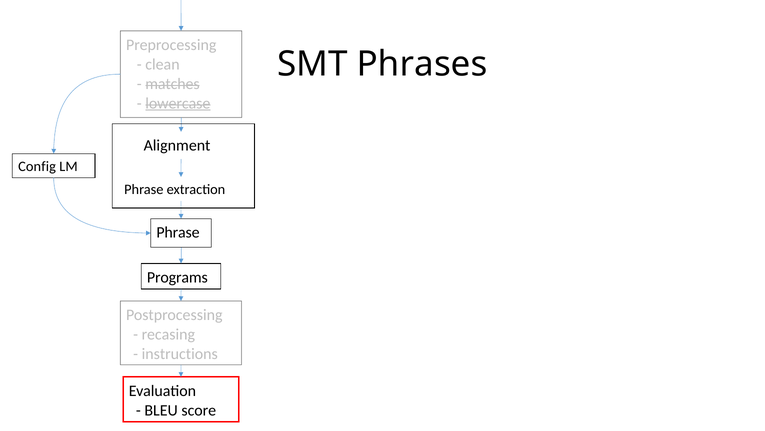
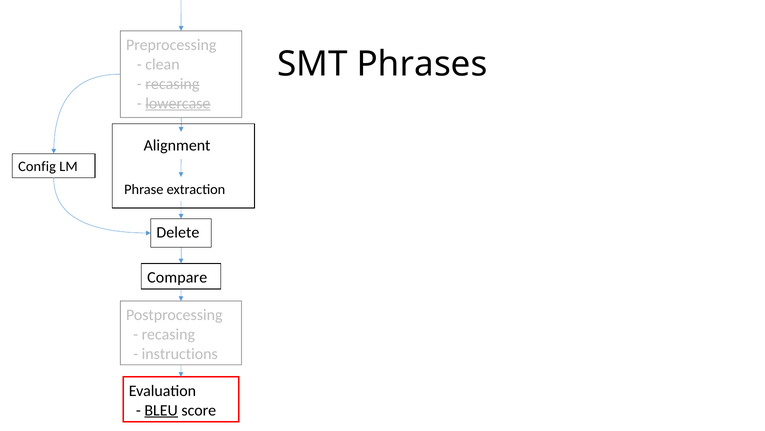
matches: matches -> recasing (172, 84)
Phrase: Phrase -> Delete (178, 232)
Programs: Programs -> Compare (177, 277)
BLEU underline: none -> present (161, 410)
